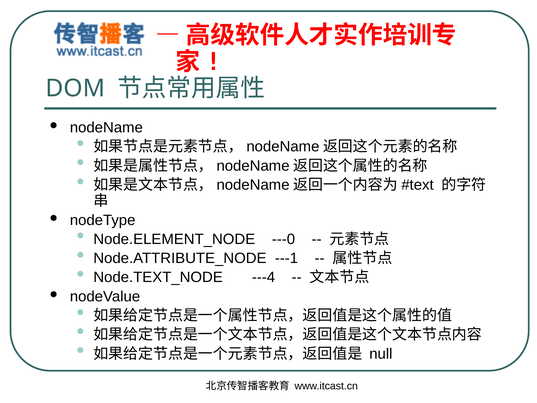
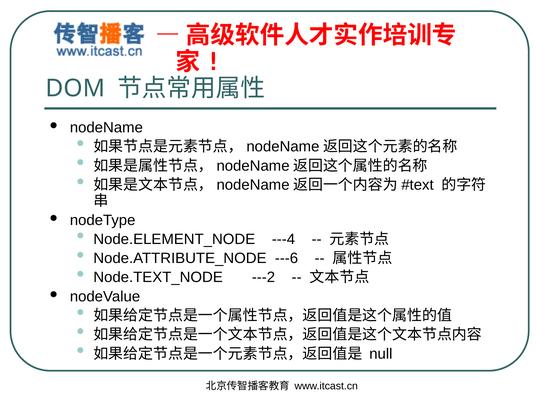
---0: ---0 -> ---4 (283, 239)
---1: ---1 -> ---6 (286, 258)
---4: ---4 -> ---2 (263, 277)
